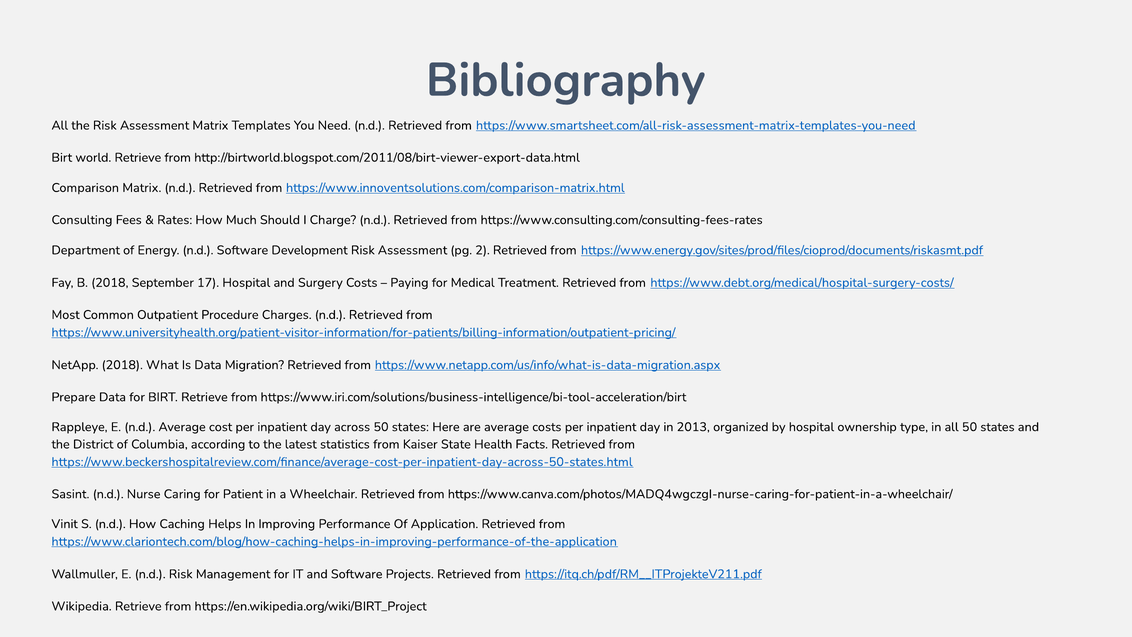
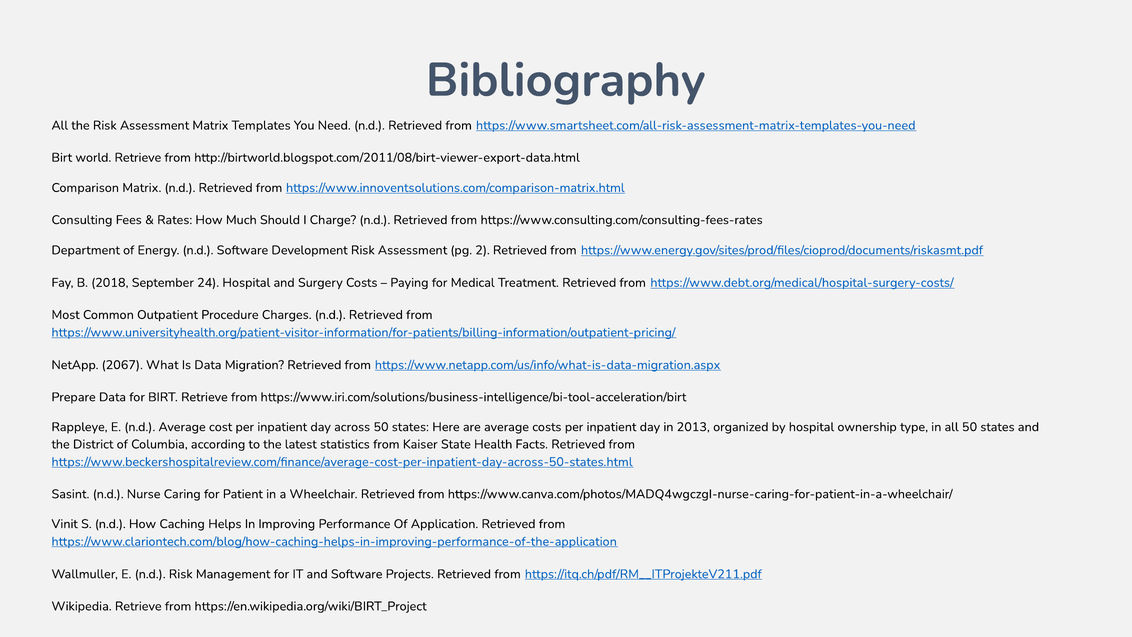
17: 17 -> 24 (208, 283)
NetApp 2018: 2018 -> 2067 (122, 365)
